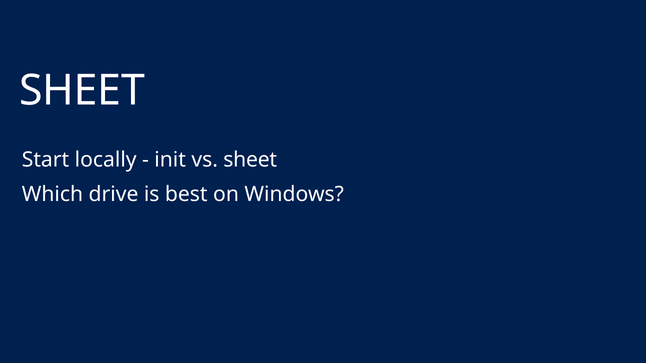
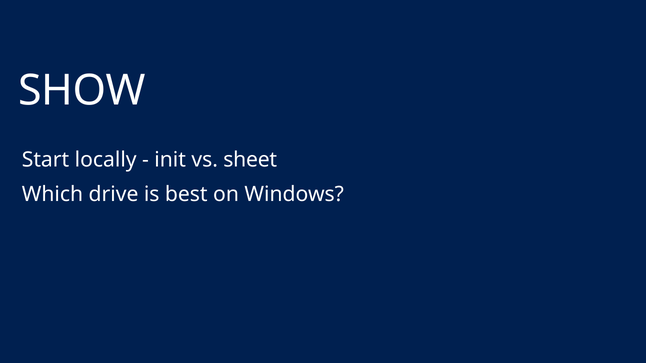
SHEET: SHEET -> SHOW (82, 91)
